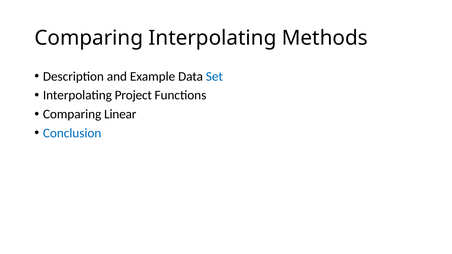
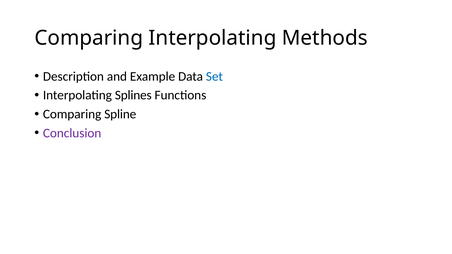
Project: Project -> Splines (133, 95)
Linear: Linear -> Spline (120, 114)
Conclusion colour: blue -> purple (72, 133)
